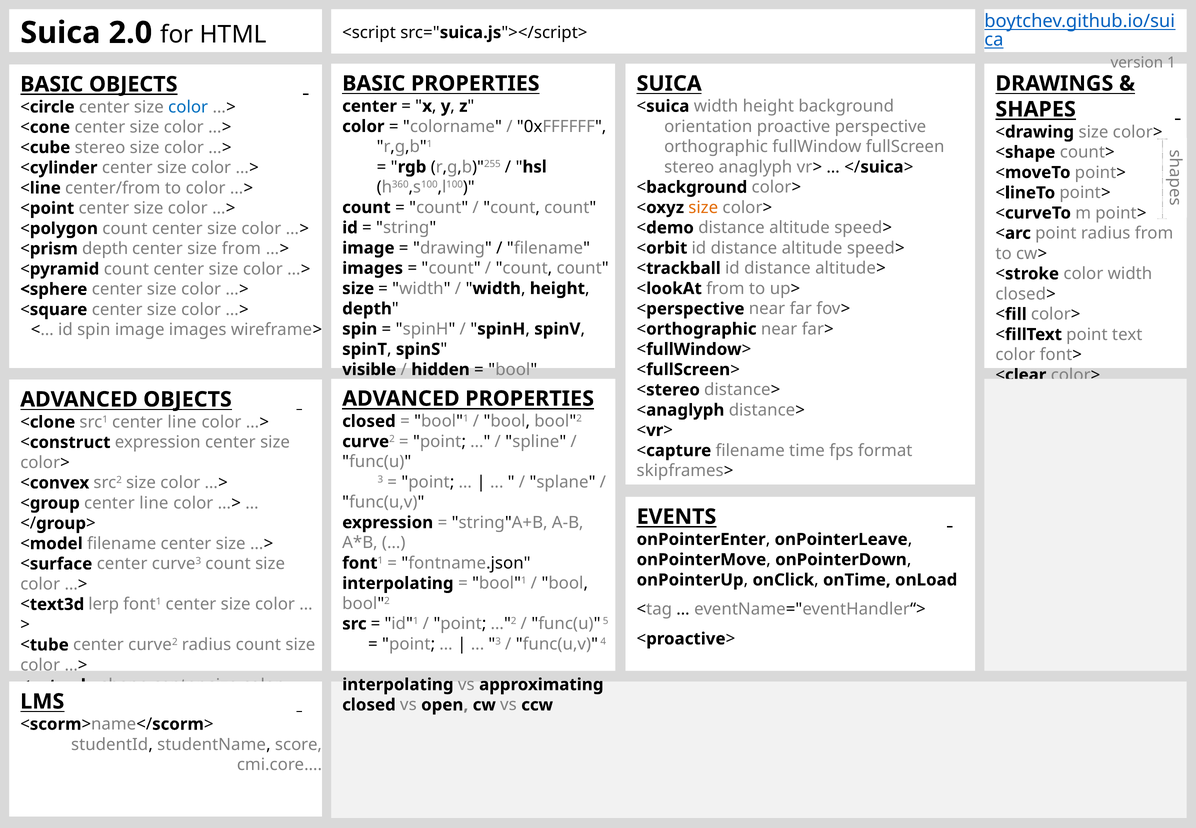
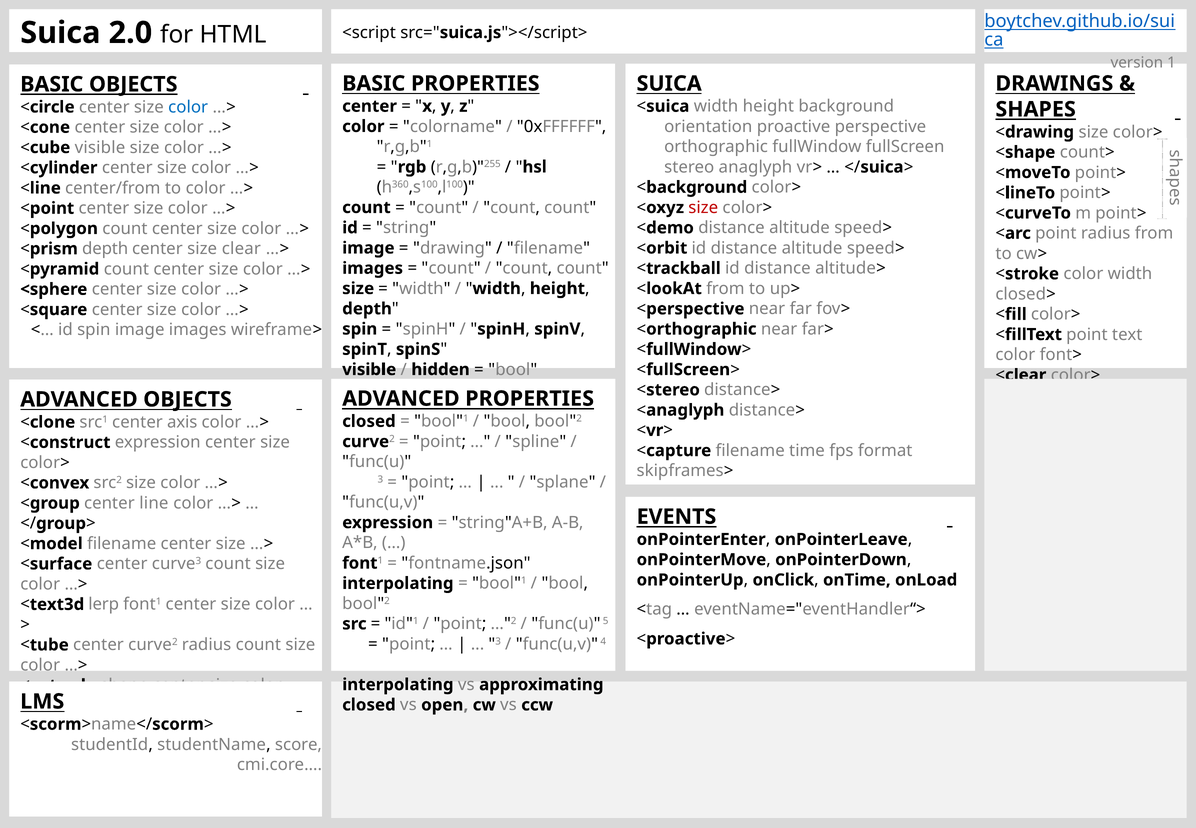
<cube stereo: stereo -> visible (100, 148)
size colour: orange -> red (703, 208)
size from: from -> clear (241, 249)
src1 center line: line -> axis (182, 422)
